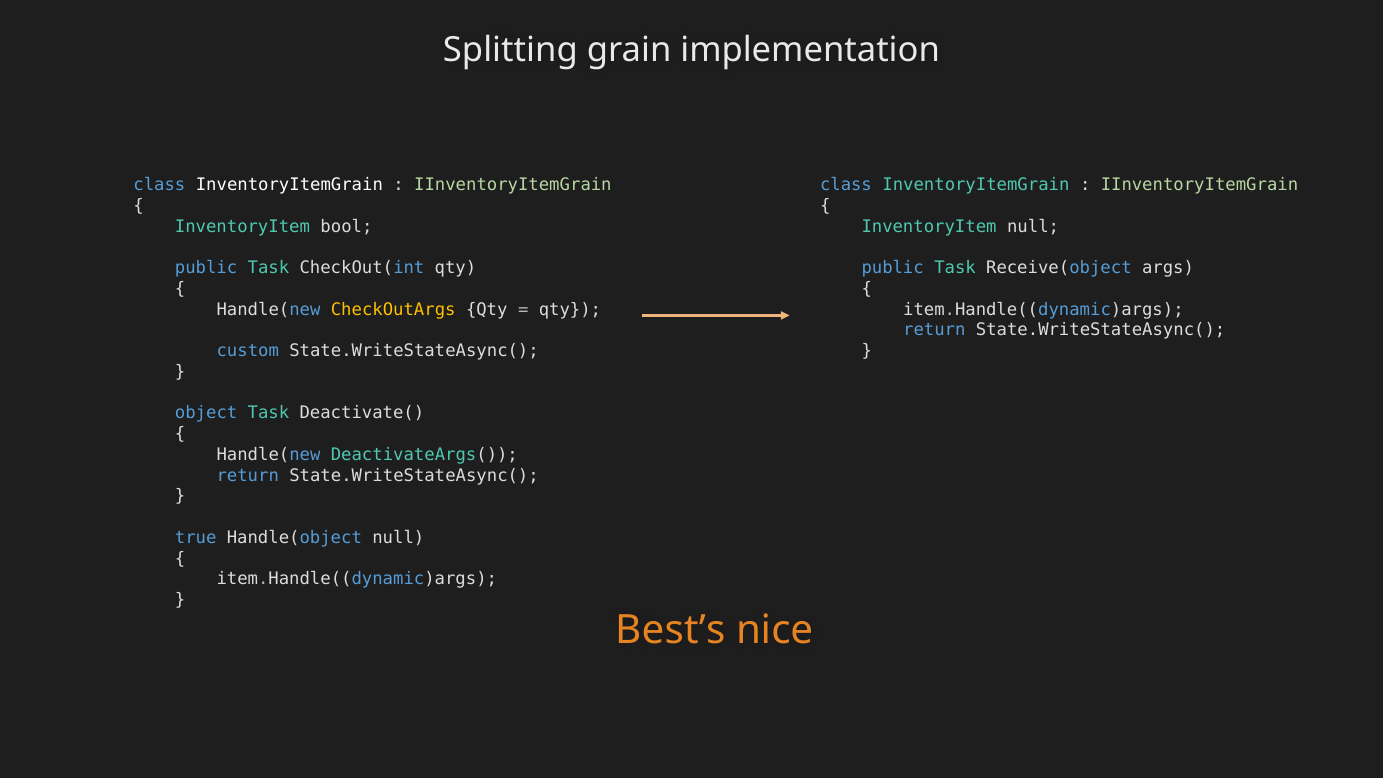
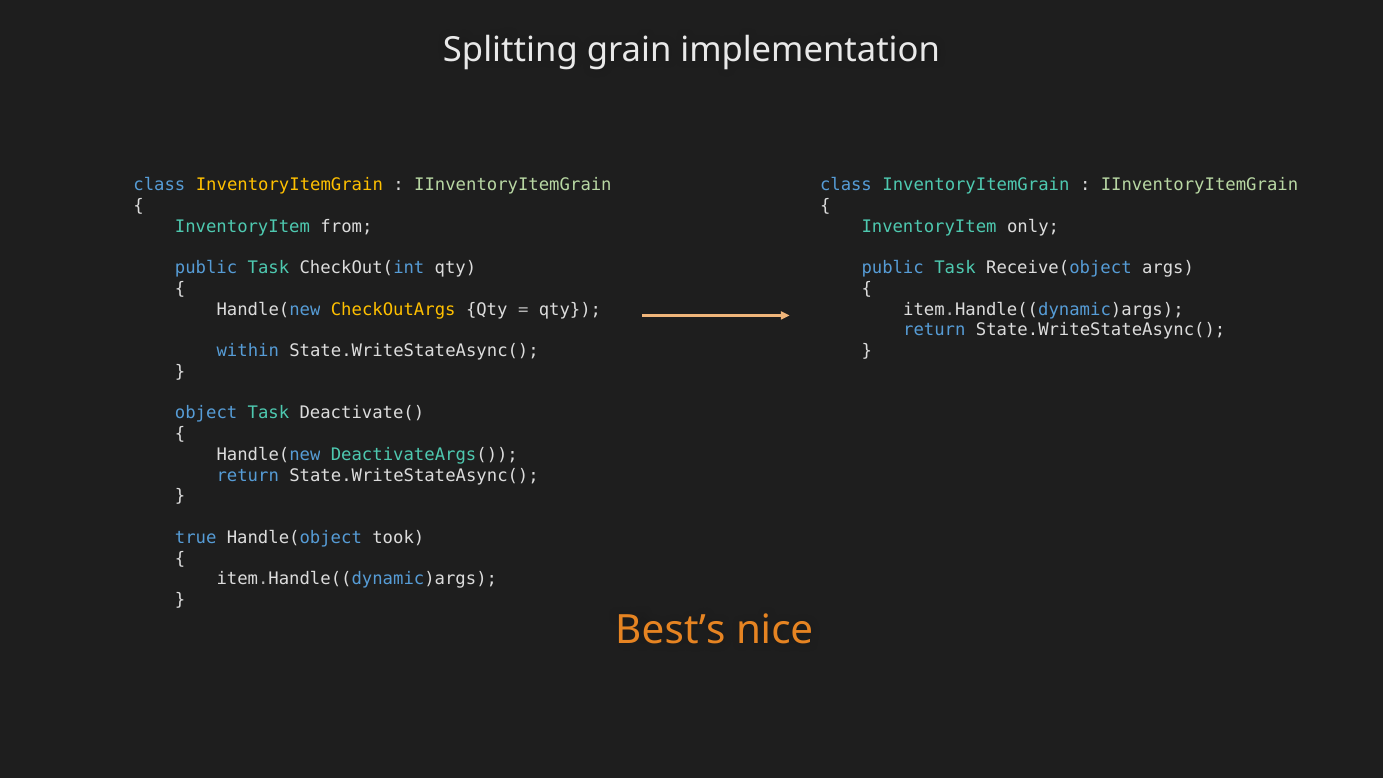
InventoryItemGrain colour: white -> yellow (289, 185)
bool: bool -> from (346, 227)
InventoryItem null: null -> only (1033, 227)
custom: custom -> within (248, 351)
Handle(object null: null -> took (398, 538)
